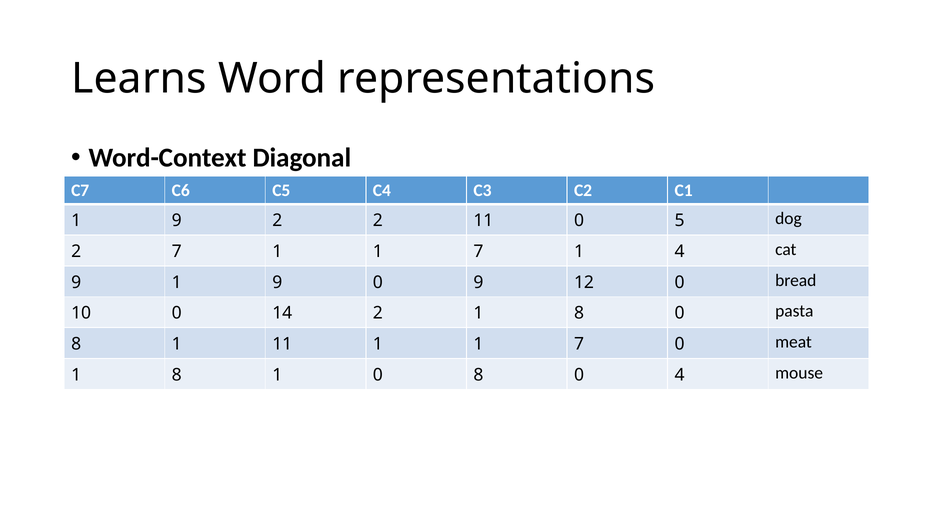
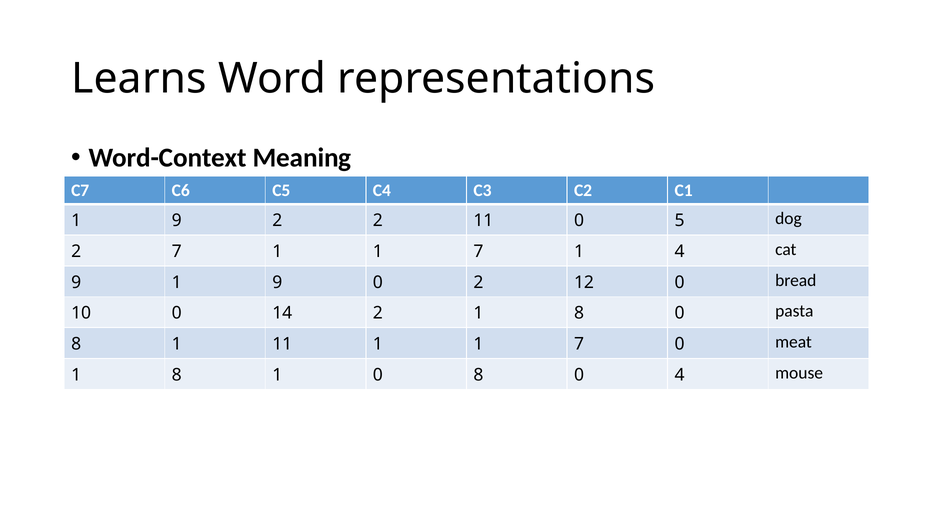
Diagonal: Diagonal -> Meaning (302, 158)
0 9: 9 -> 2 (478, 282)
